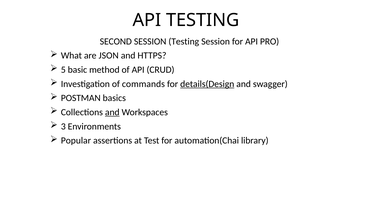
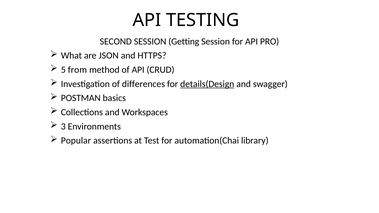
SESSION Testing: Testing -> Getting (184, 41)
basic: basic -> from (77, 70)
commands: commands -> differences (143, 84)
and underline: present -> none (112, 112)
